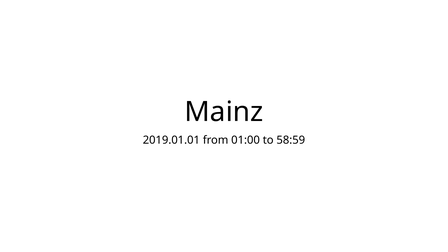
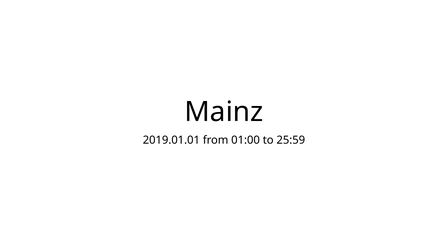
58:59: 58:59 -> 25:59 (291, 140)
